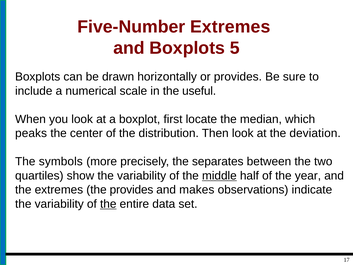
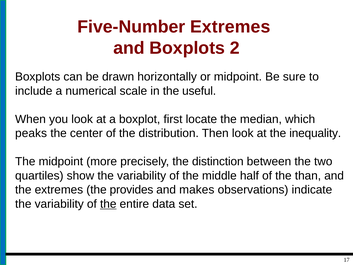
5: 5 -> 2 (235, 48)
or provides: provides -> midpoint (238, 77)
deviation: deviation -> inequality (315, 133)
The symbols: symbols -> midpoint (61, 161)
separates: separates -> distinction (218, 161)
middle underline: present -> none (219, 176)
year: year -> than (308, 176)
